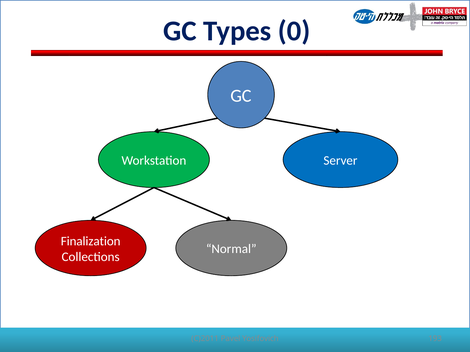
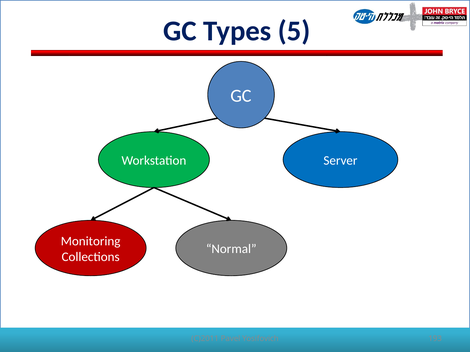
0: 0 -> 5 (294, 31)
Finalization: Finalization -> Monitoring (91, 241)
